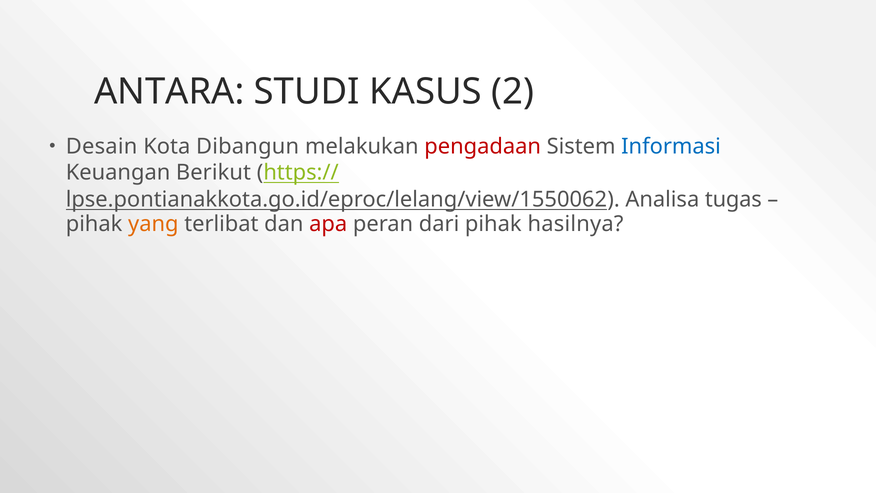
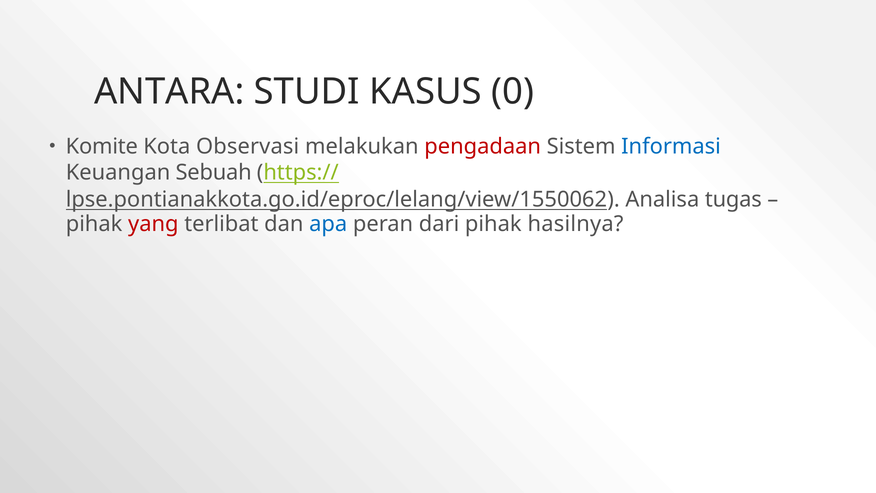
2: 2 -> 0 (513, 92)
Desain: Desain -> Komite (102, 146)
Dibangun: Dibangun -> Observasi (248, 146)
Berikut: Berikut -> Sebuah (214, 173)
yang colour: orange -> red (153, 224)
apa colour: red -> blue (328, 224)
